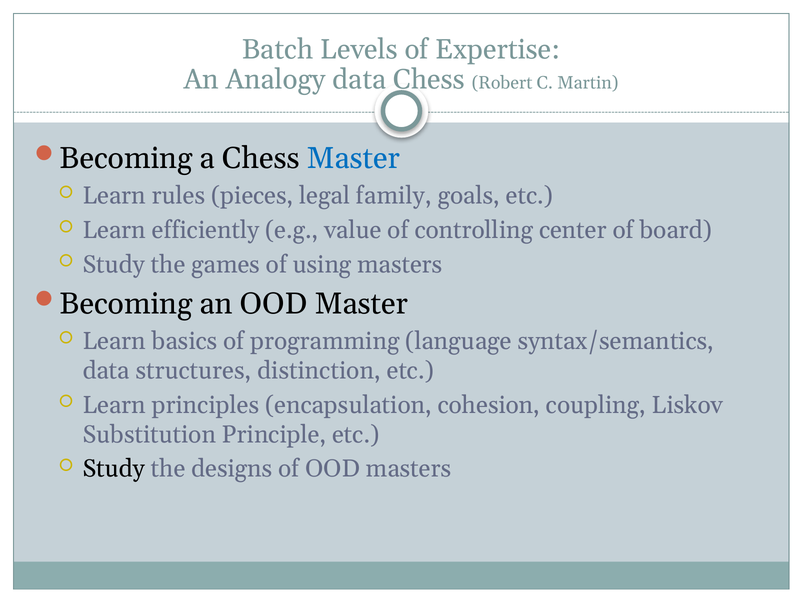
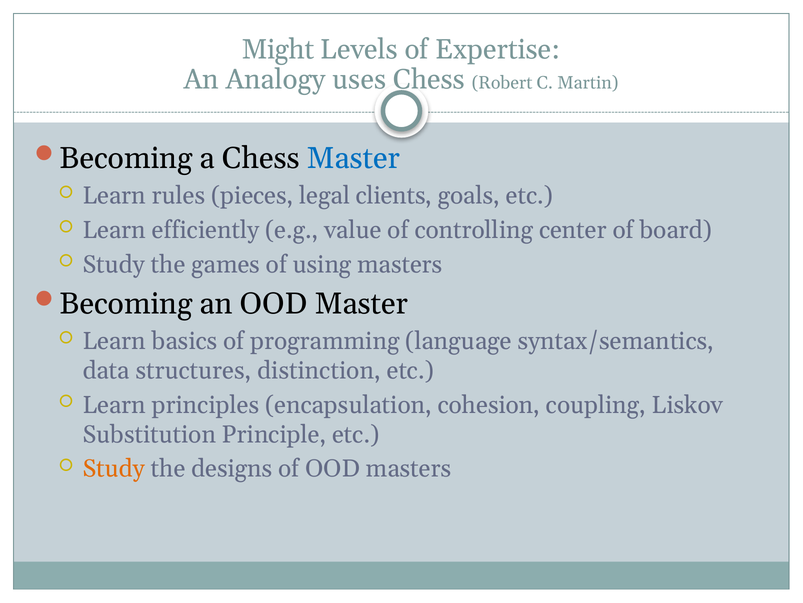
Batch: Batch -> Might (278, 49)
Analogy data: data -> uses (359, 79)
family: family -> clients (394, 196)
Study colour: black -> orange (114, 468)
